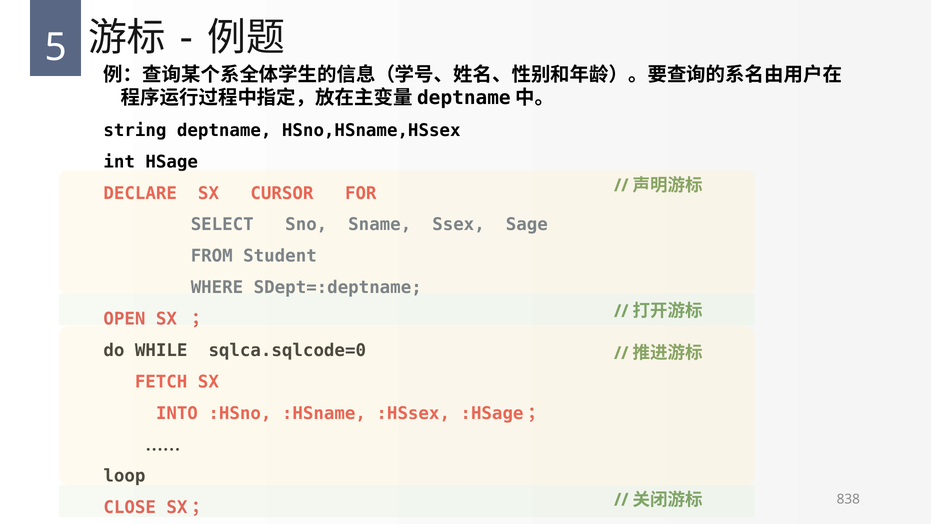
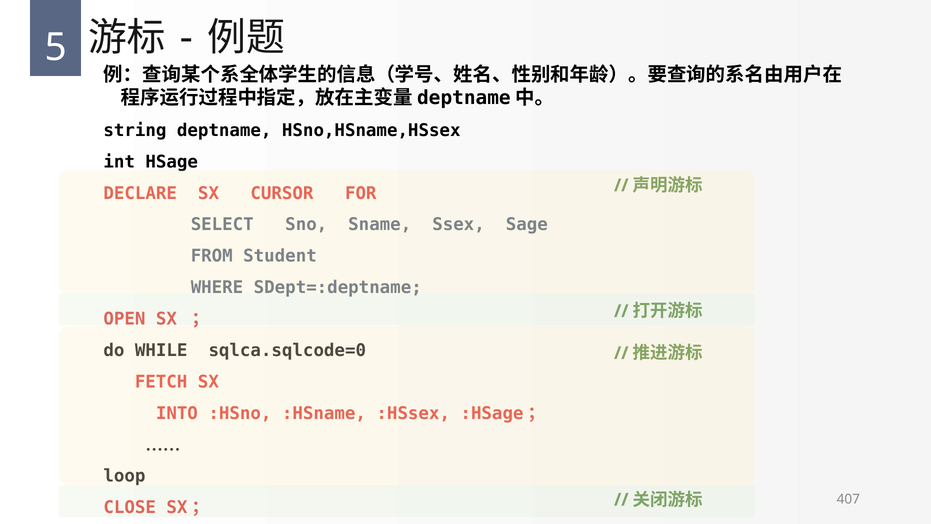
838: 838 -> 407 (848, 499)
